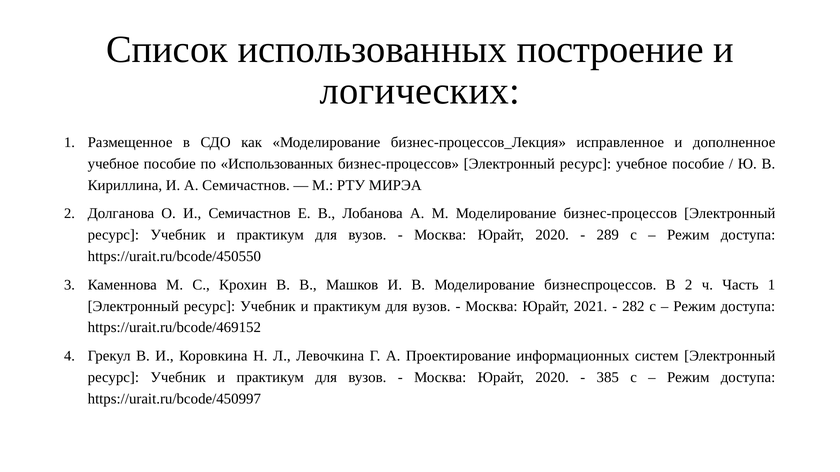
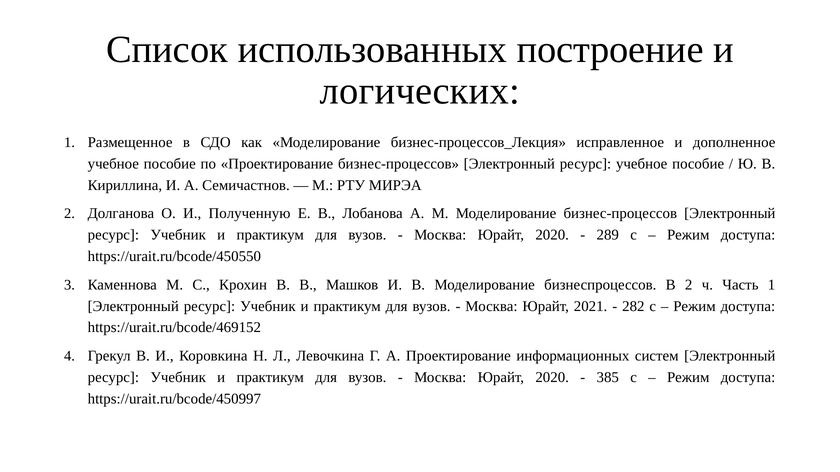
по Использованных: Использованных -> Проектирование (277, 164)
И Семичастнов: Семичастнов -> Полученную (249, 214)
